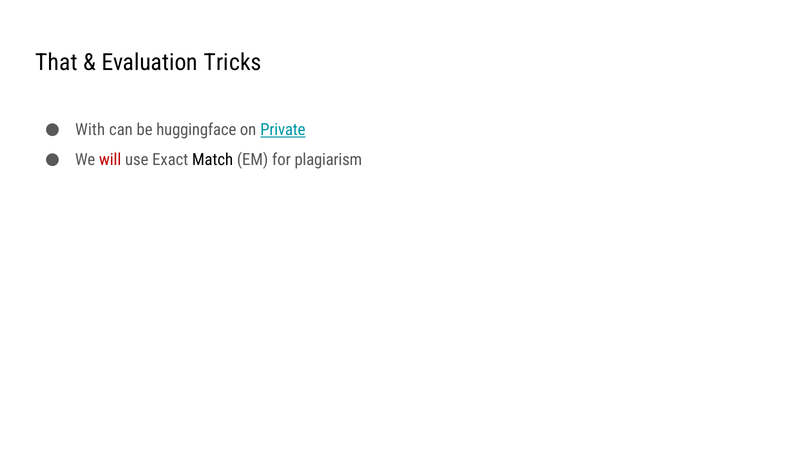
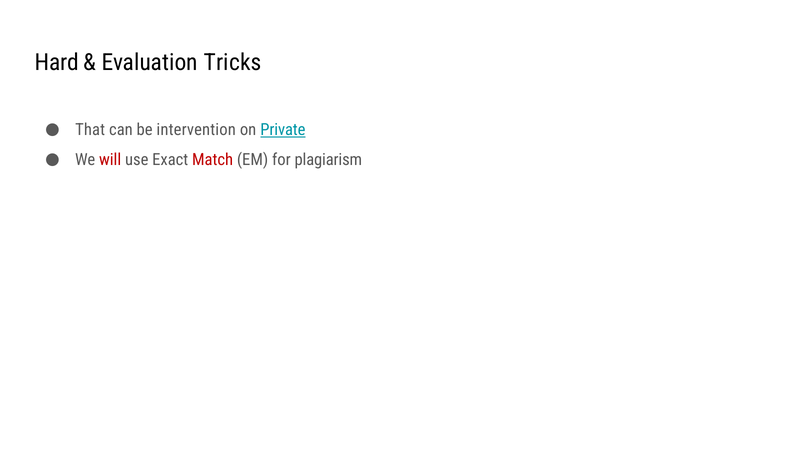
That: That -> Hard (57, 63)
With: With -> That (90, 130)
huggingface: huggingface -> intervention (196, 130)
Match colour: black -> red (213, 160)
